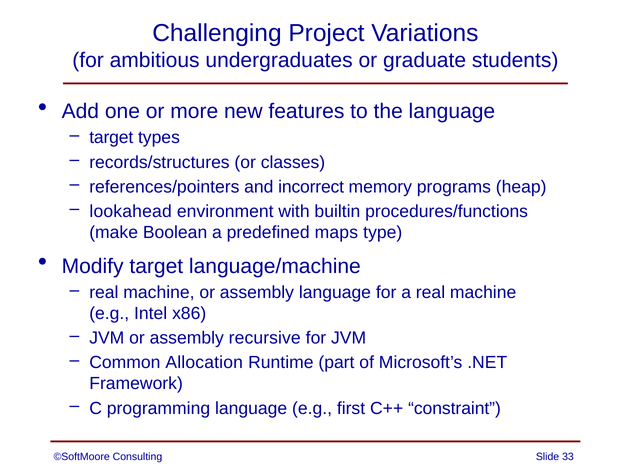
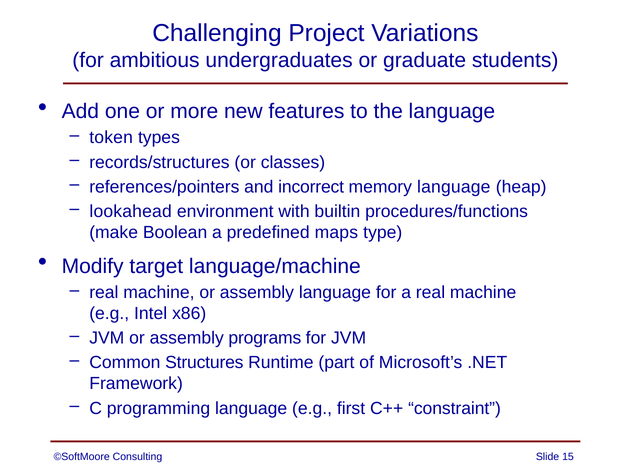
target: target -> token (111, 138)
memory programs: programs -> language (454, 187)
recursive: recursive -> programs (265, 338)
Allocation: Allocation -> Structures (204, 363)
33: 33 -> 15 (568, 457)
